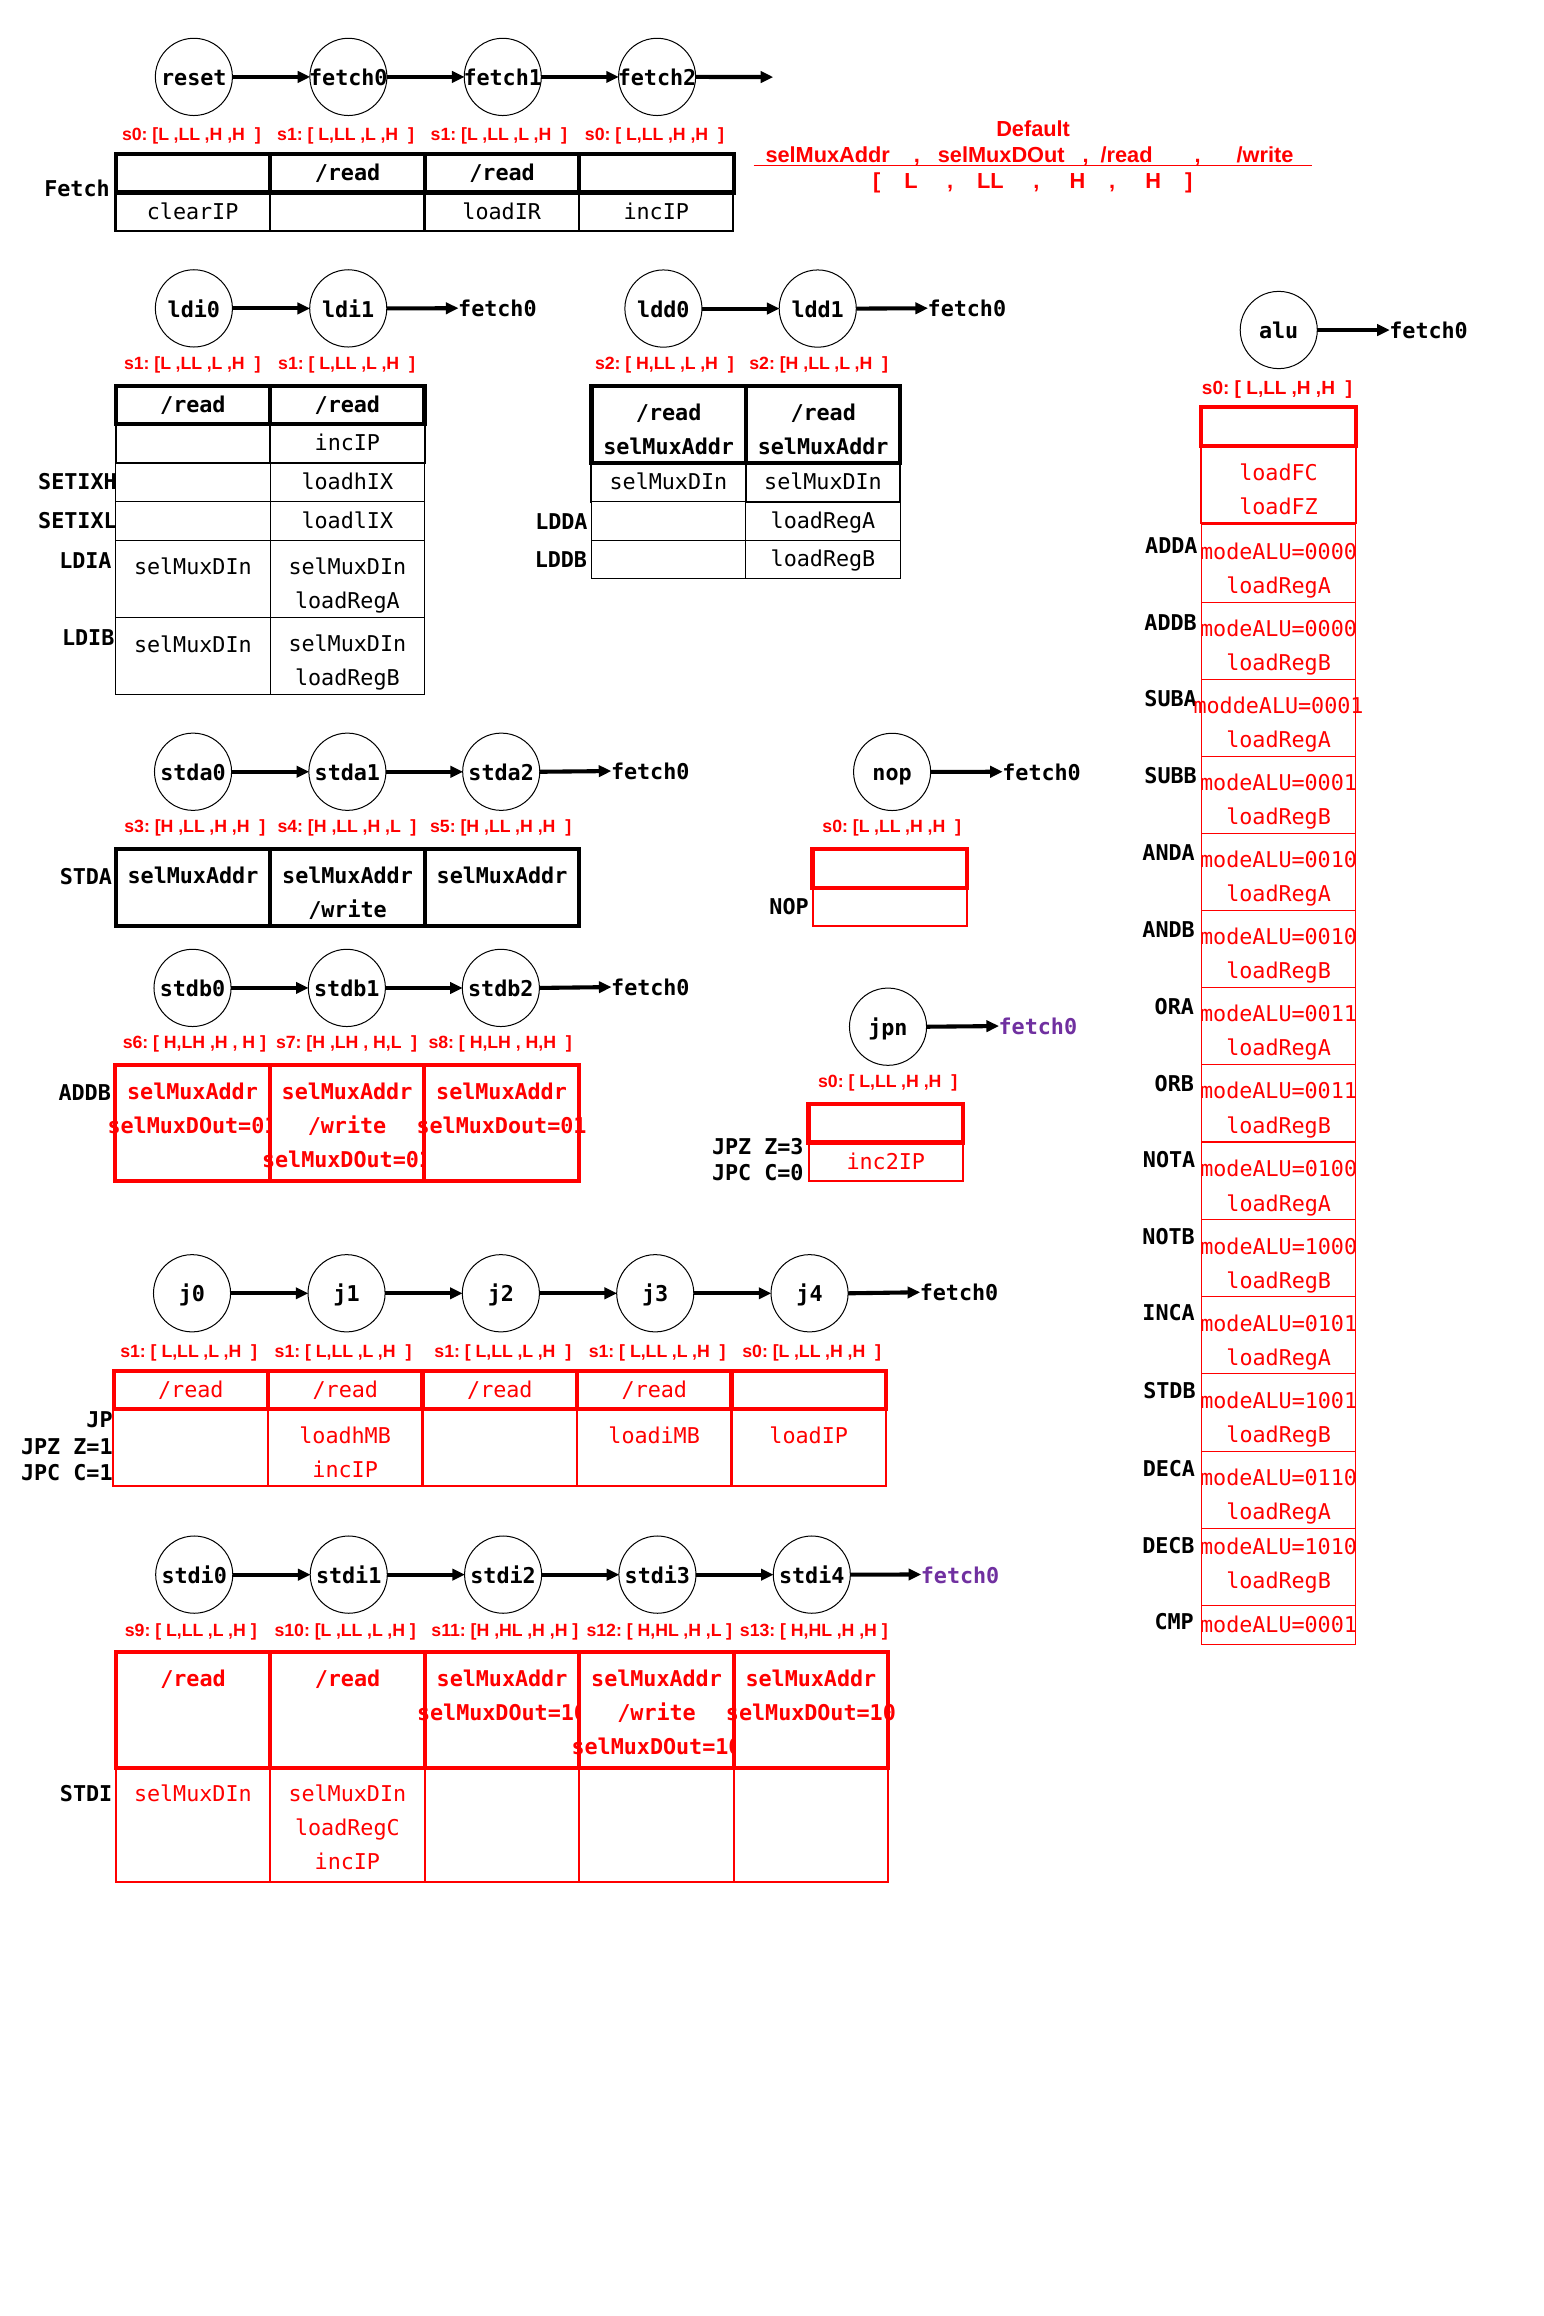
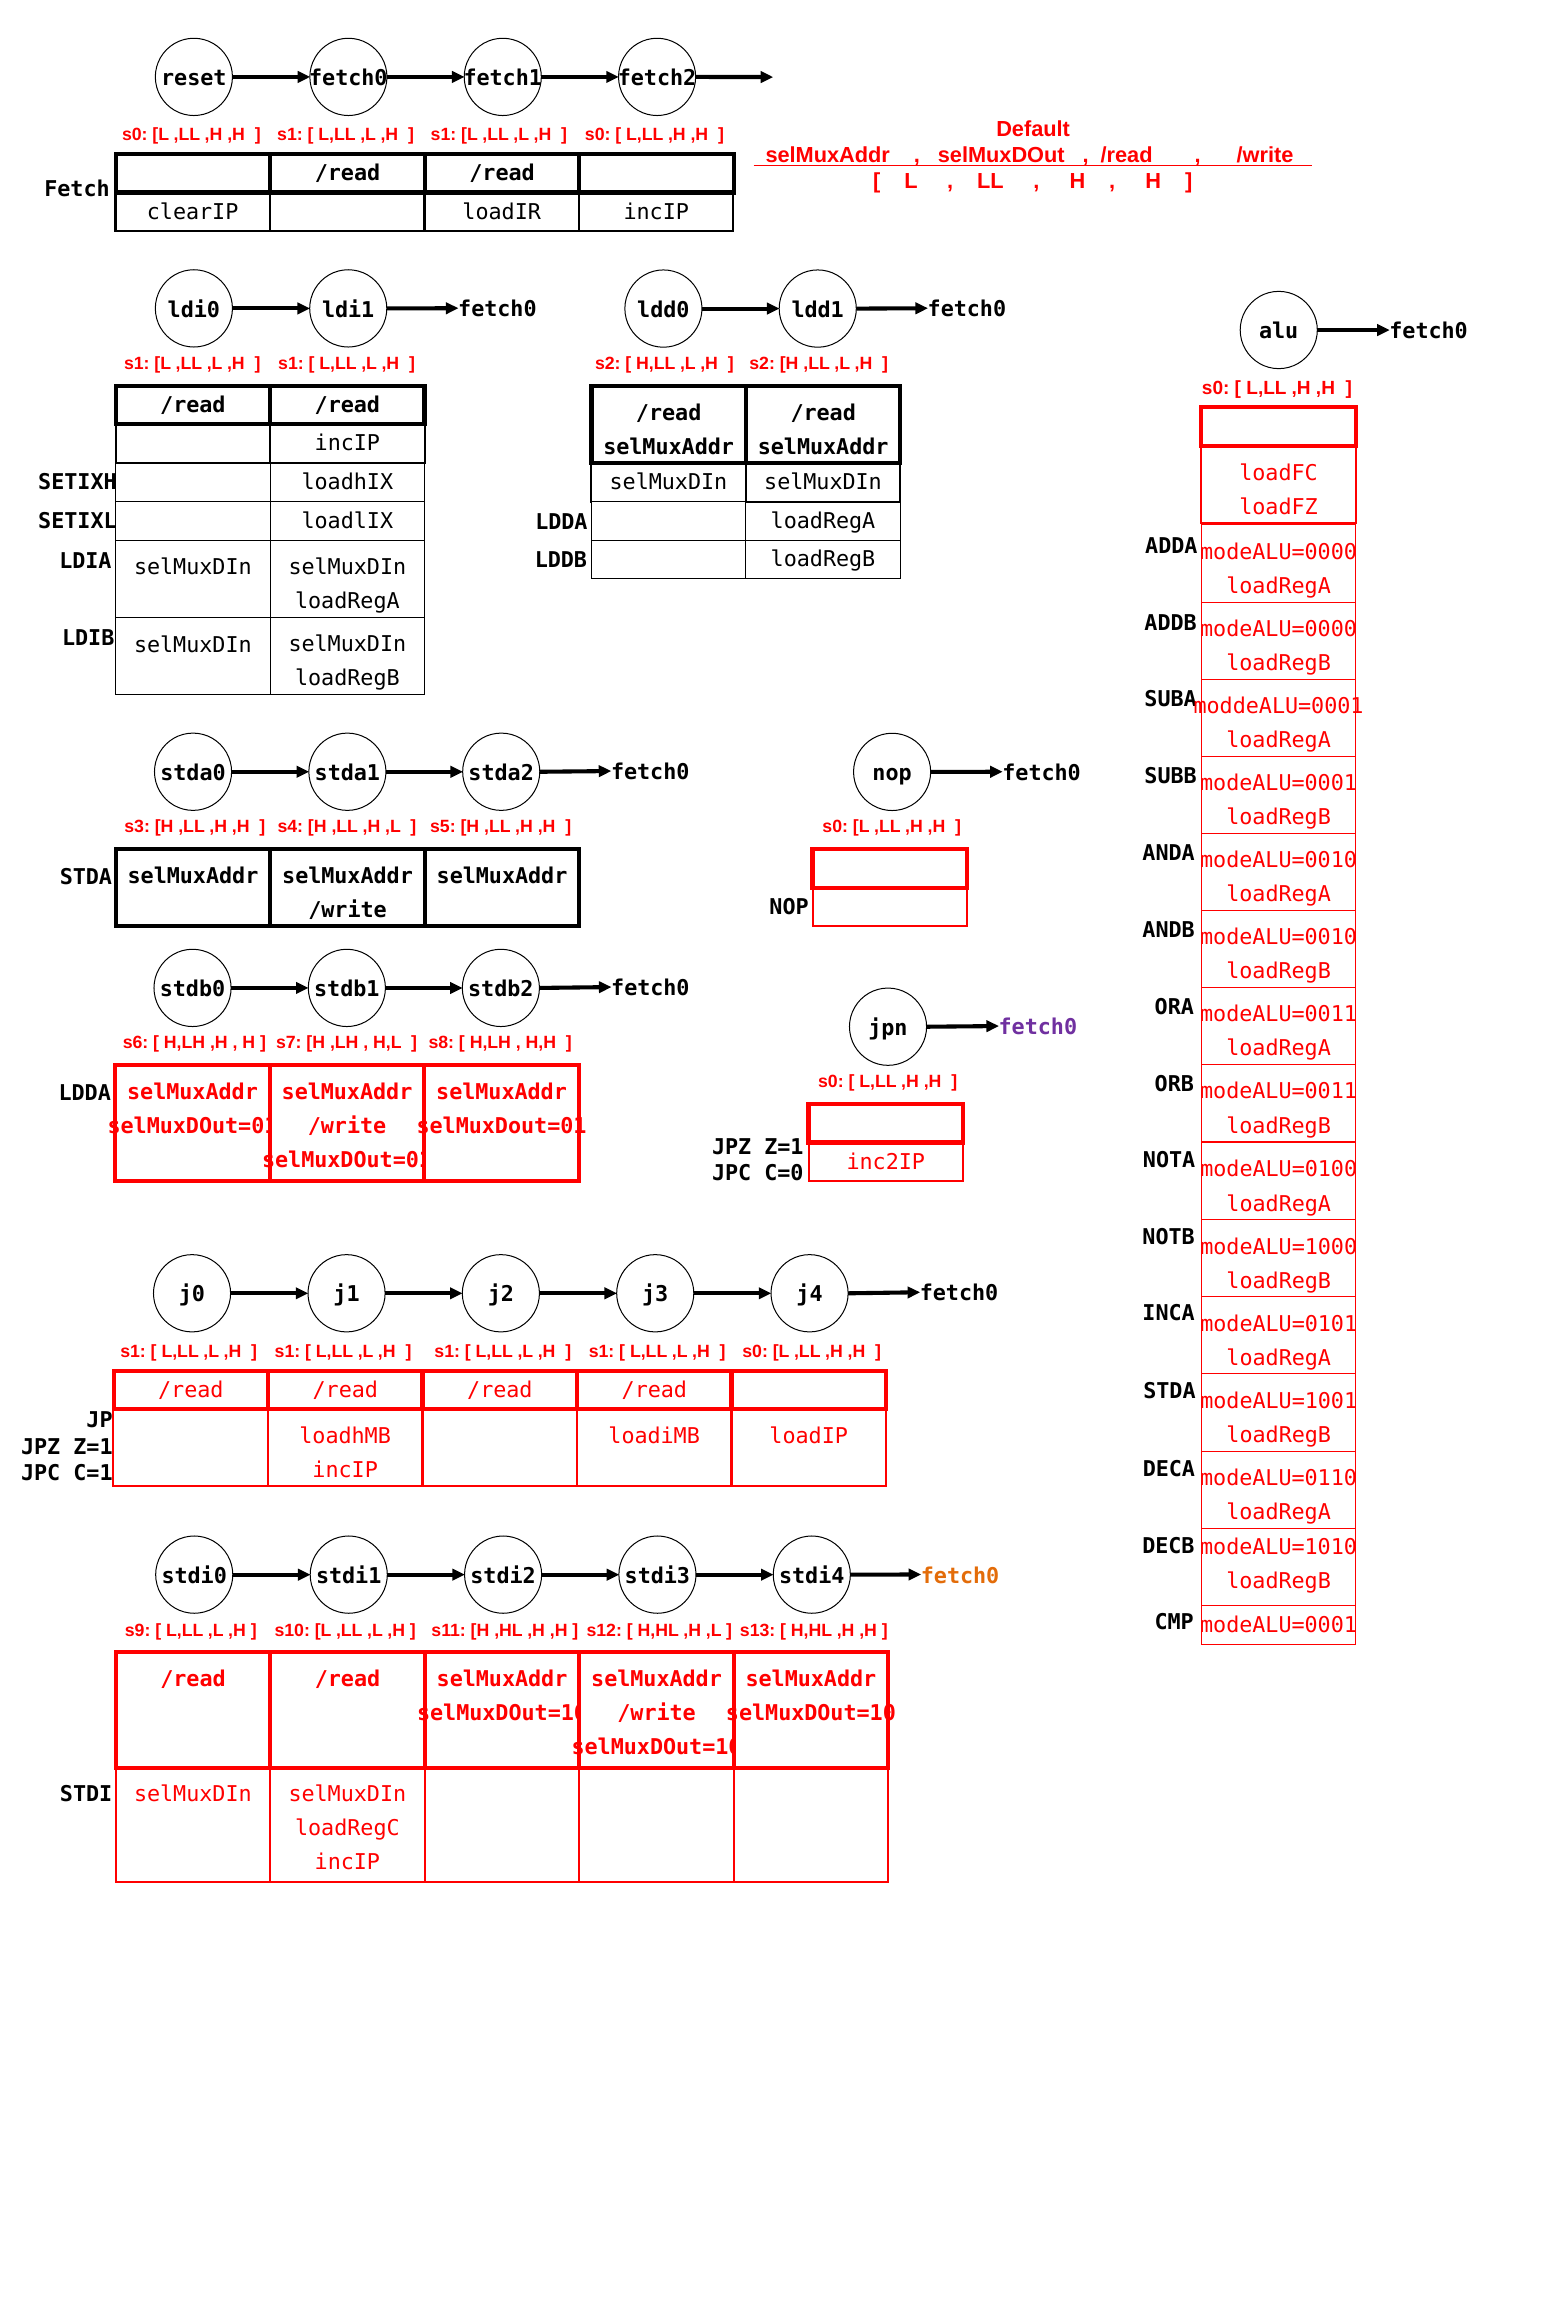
ADDB: ADDB -> LDDA (85, 1093)
Z=3: Z=3 -> Z=1 (784, 1147)
STDB: STDB -> STDA (1169, 1391)
fetch0 colour: purple -> orange (960, 1576)
